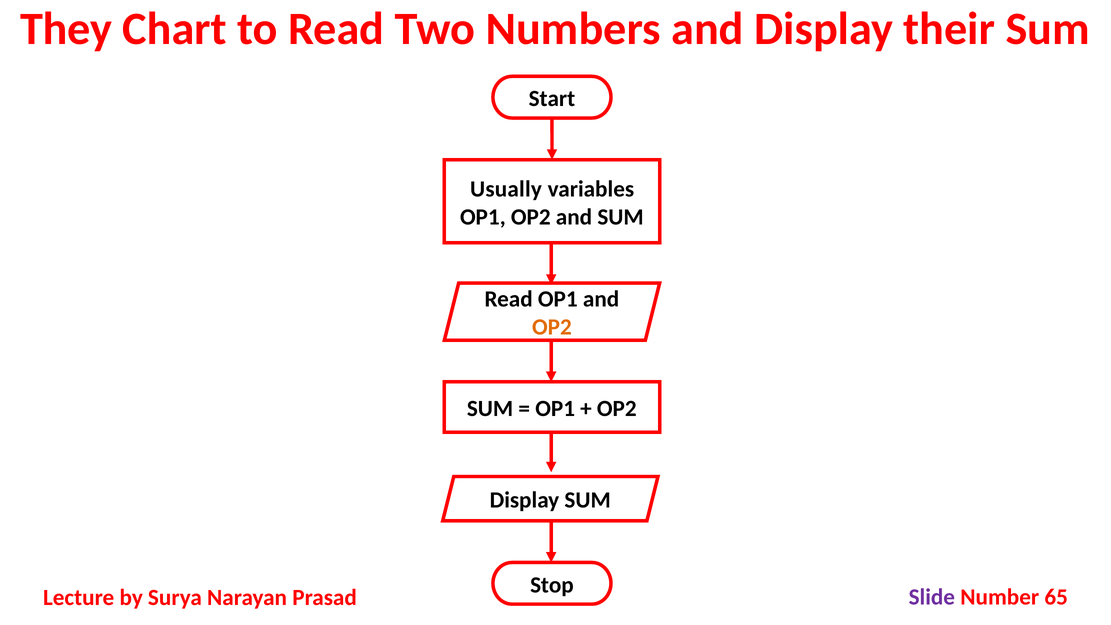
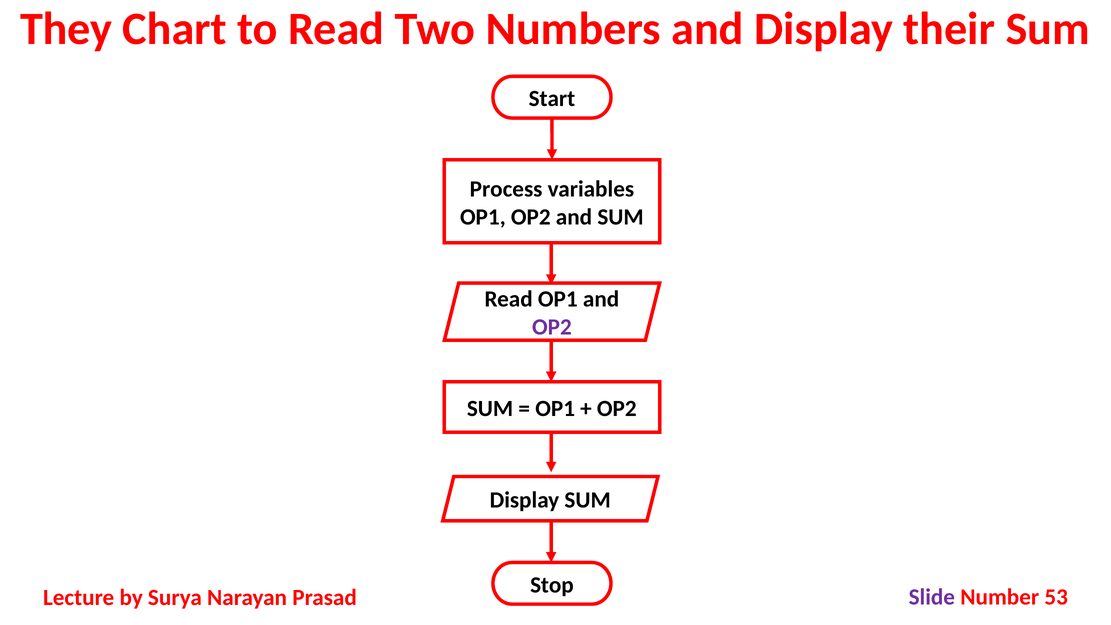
Usually: Usually -> Process (506, 189)
OP2 colour: orange -> purple (552, 327)
65: 65 -> 53 (1056, 597)
